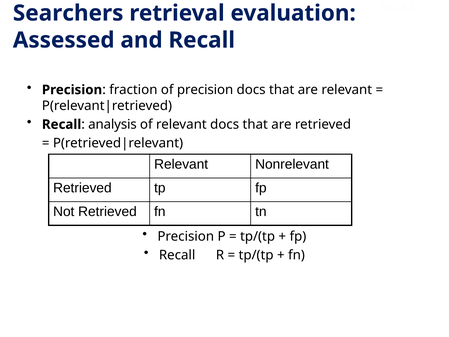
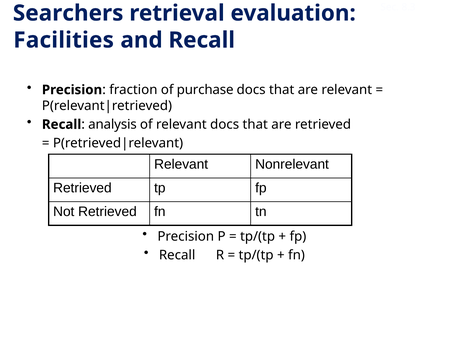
Assessed: Assessed -> Facilities (64, 40)
of precision: precision -> purchase (205, 90)
